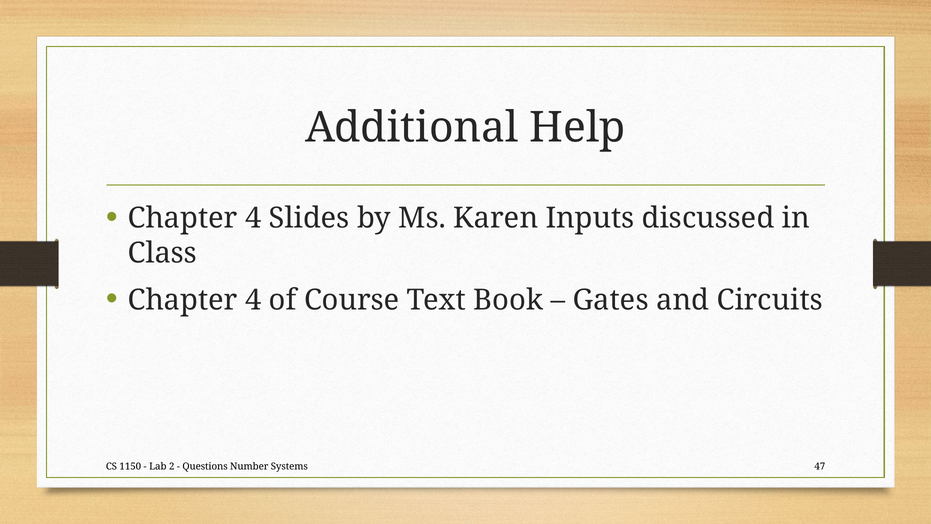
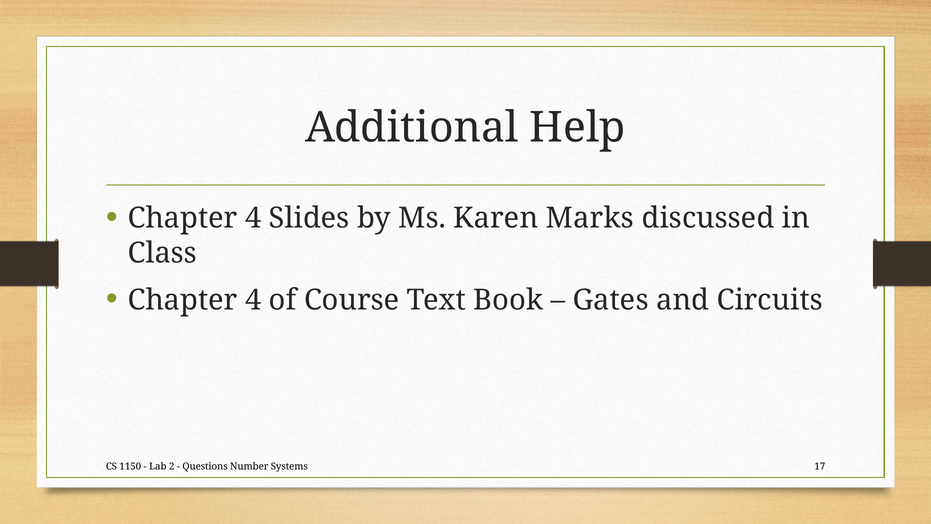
Inputs: Inputs -> Marks (590, 218)
47: 47 -> 17 (820, 466)
